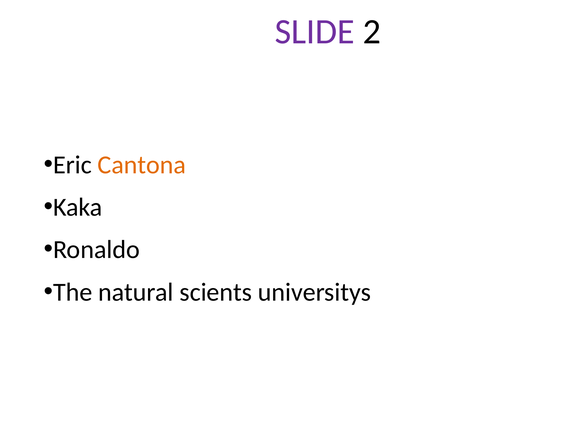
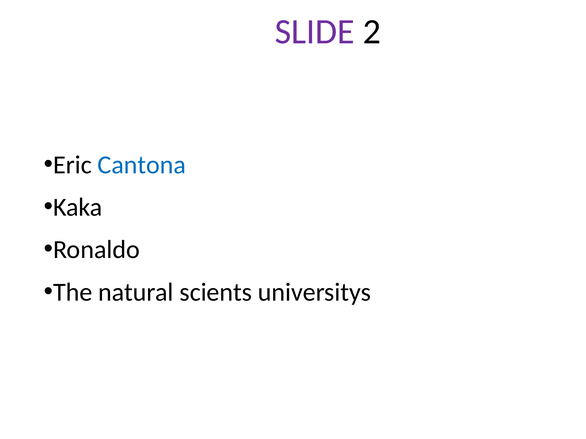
Cantona colour: orange -> blue (142, 165)
